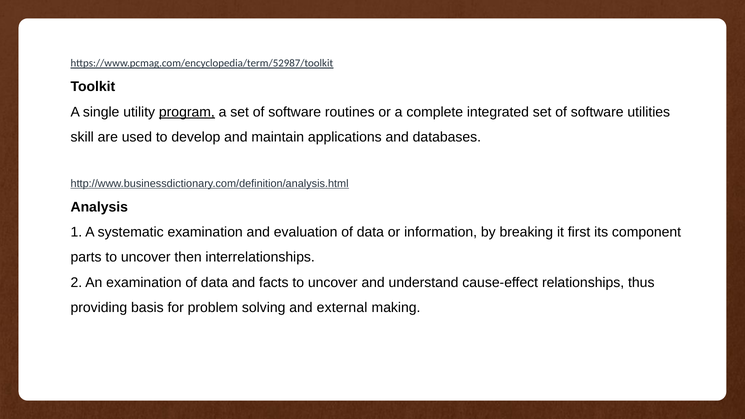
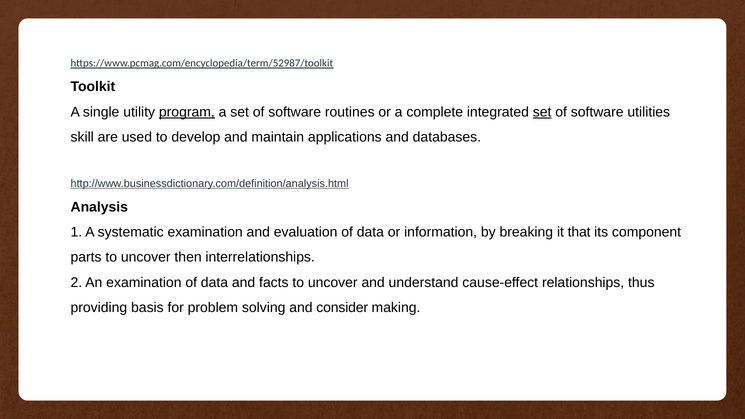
set underline: none -> present (542, 112)
first: first -> that (579, 232)
external: external -> consider (342, 308)
